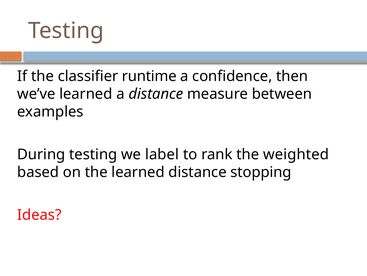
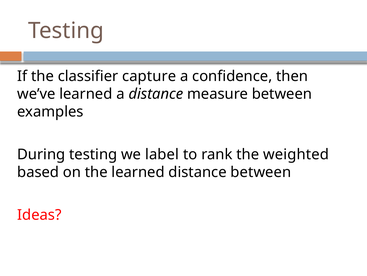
runtime: runtime -> capture (149, 76)
distance stopping: stopping -> between (261, 172)
